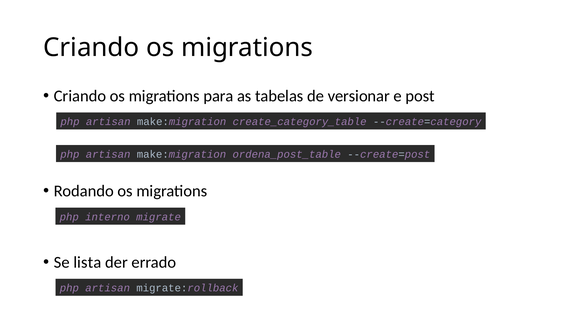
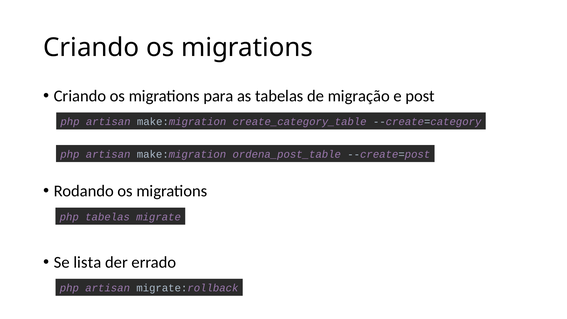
versionar: versionar -> migração (359, 96)
php interno: interno -> tabelas (108, 217)
